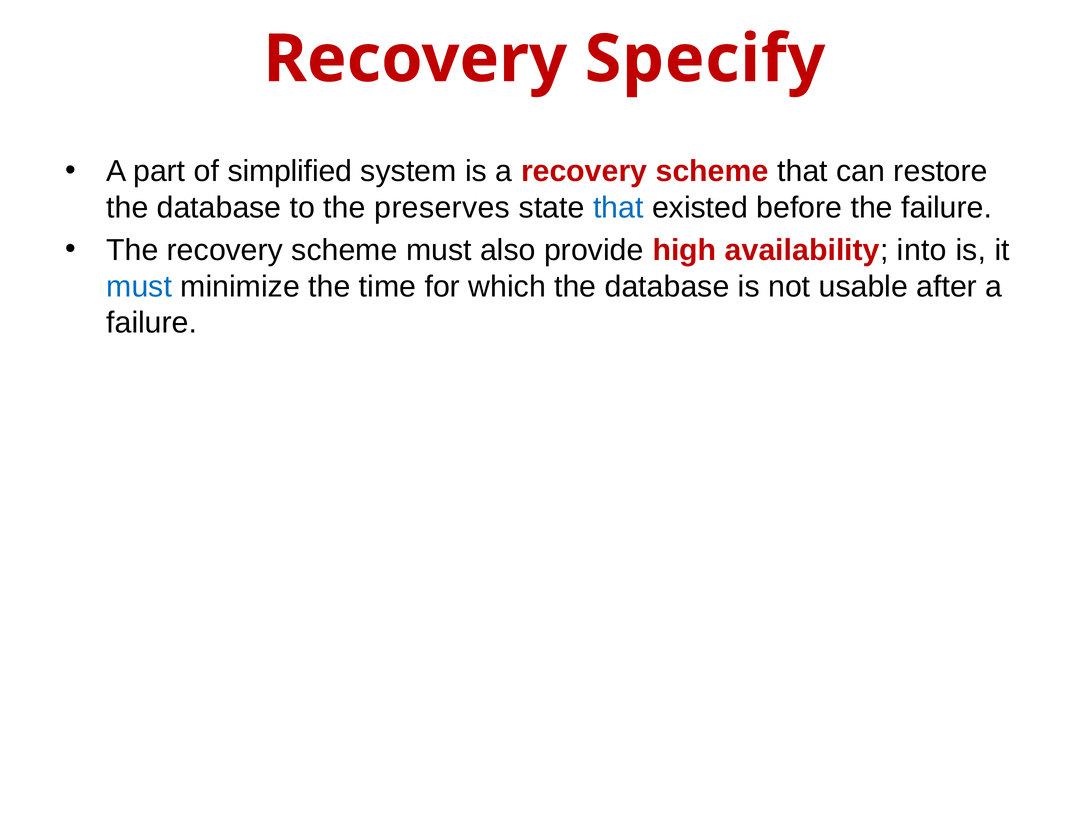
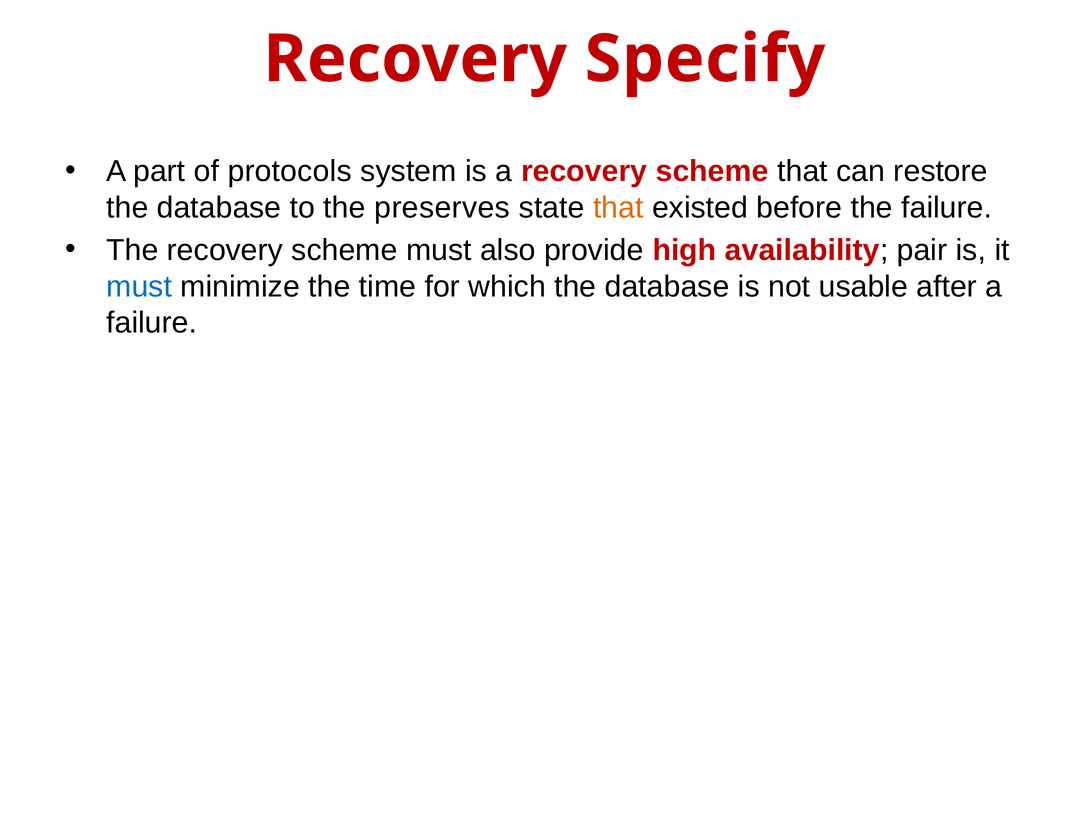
simplified: simplified -> protocols (290, 171)
that colour: blue -> orange (618, 208)
into: into -> pair (922, 250)
